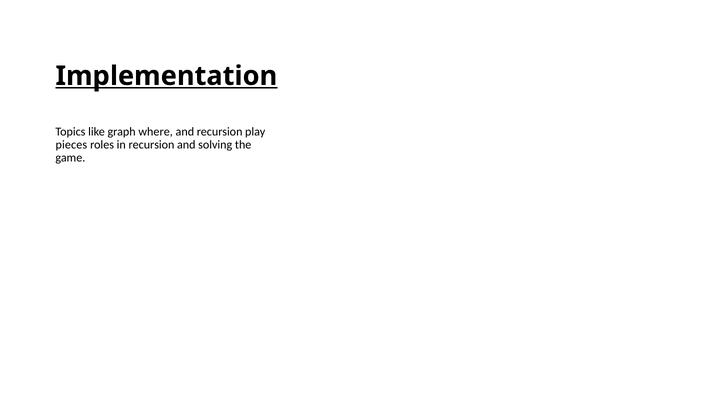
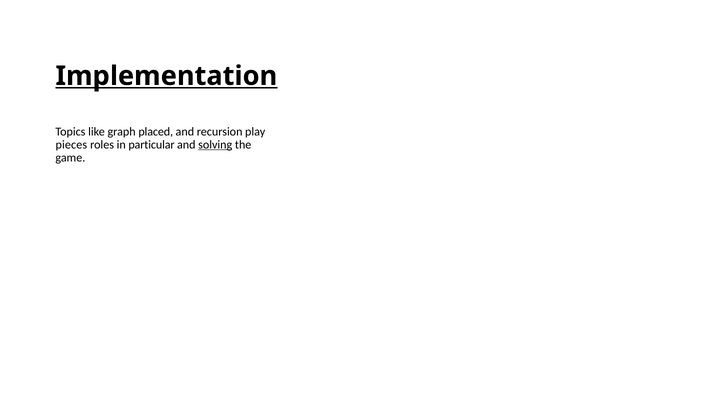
where: where -> placed (156, 132)
in recursion: recursion -> particular (152, 145)
solving underline: none -> present (215, 145)
